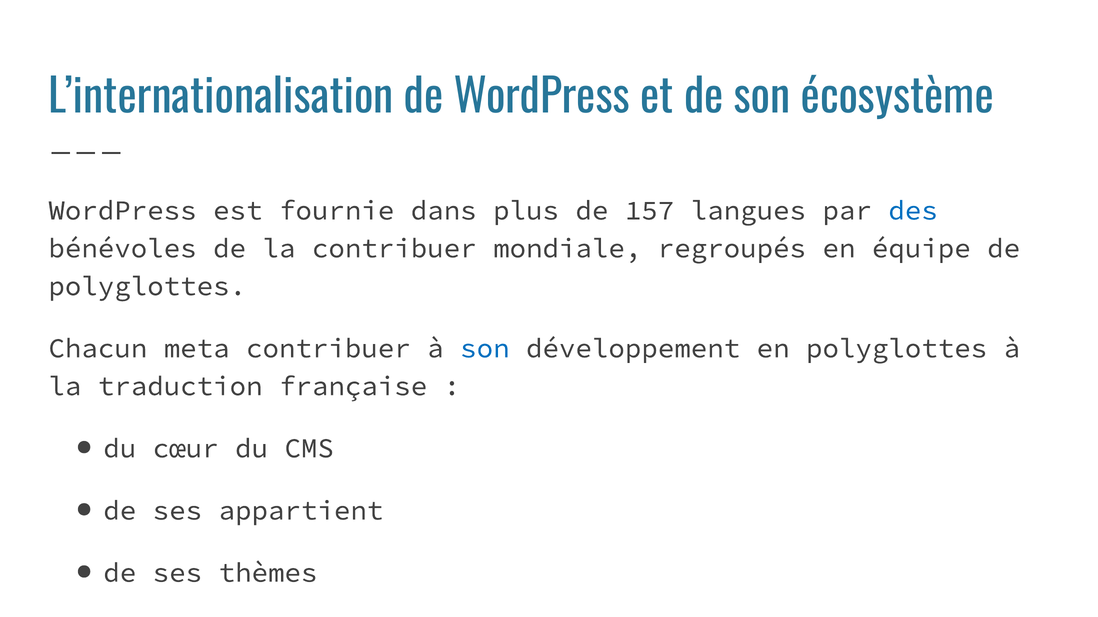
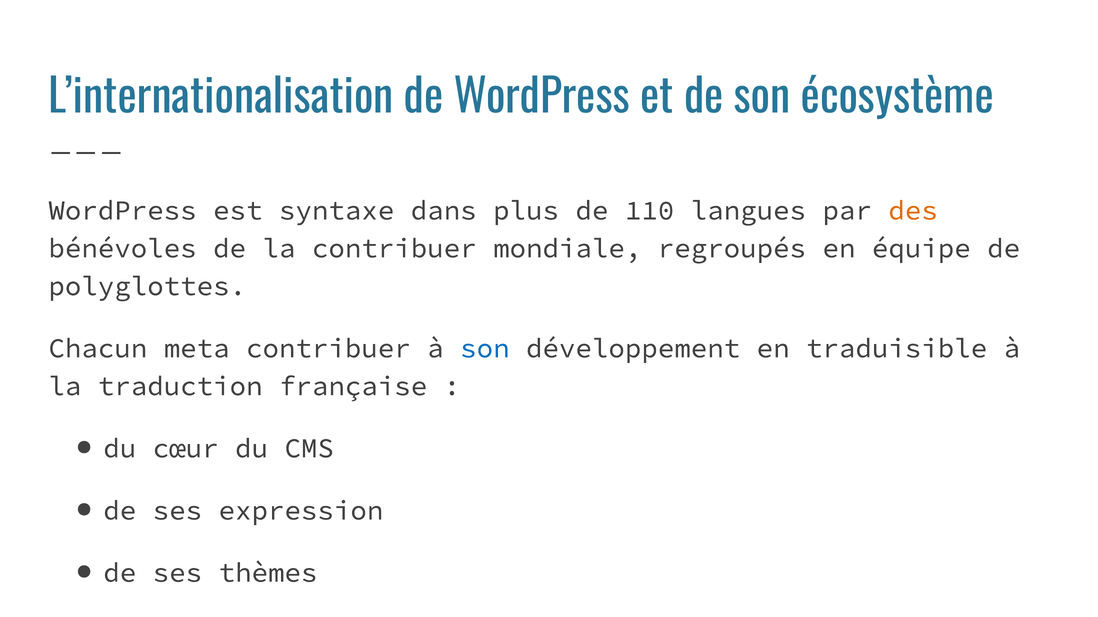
fournie: fournie -> syntaxe (337, 211)
157: 157 -> 110 (650, 211)
des colour: blue -> orange (913, 211)
en polyglottes: polyglottes -> traduisible (897, 349)
appartient: appartient -> expression (301, 511)
